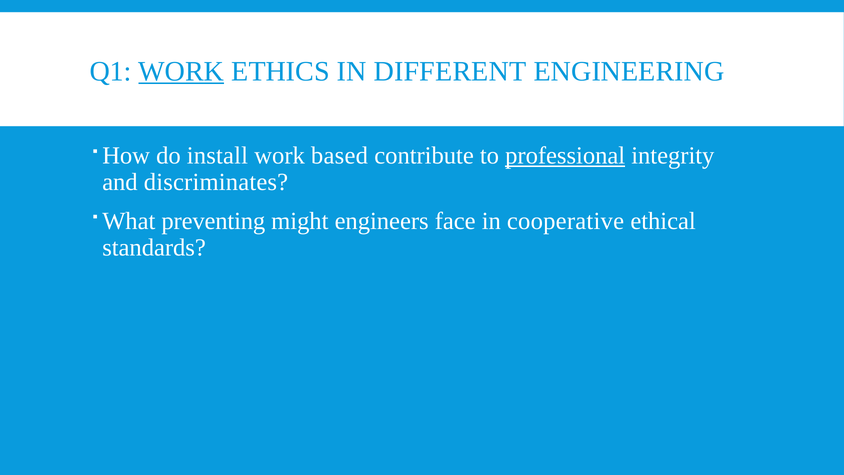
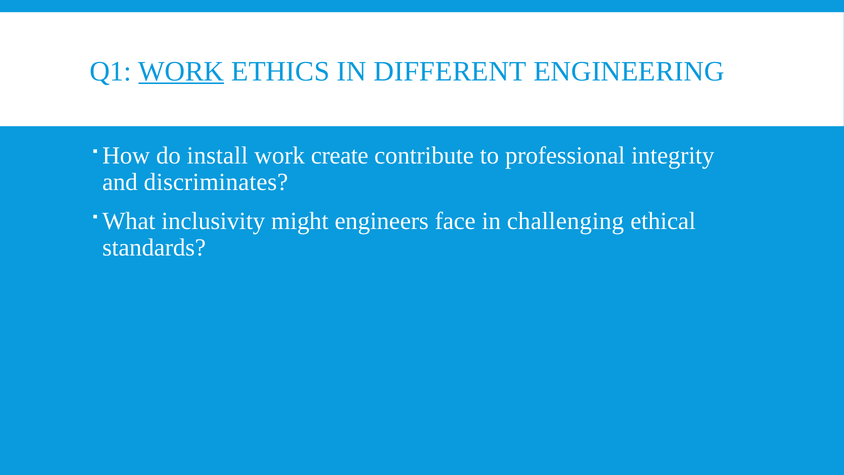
based: based -> create (340, 156)
professional underline: present -> none (565, 156)
preventing: preventing -> inclusivity (213, 221)
cooperative: cooperative -> challenging (566, 221)
